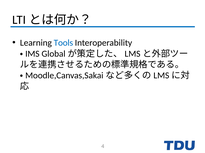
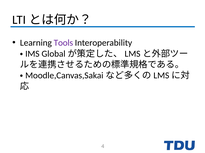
Tools colour: blue -> purple (63, 43)
